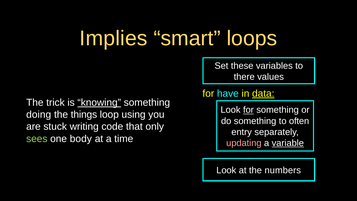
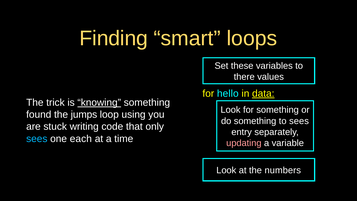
Implies: Implies -> Finding (114, 38)
have: have -> hello (228, 93)
for underline: present -> none (248, 110)
doing: doing -> found (39, 114)
things: things -> jumps (84, 114)
to often: often -> sees (299, 121)
sees colour: light green -> light blue (37, 139)
body: body -> each (81, 139)
variable underline: present -> none (288, 143)
